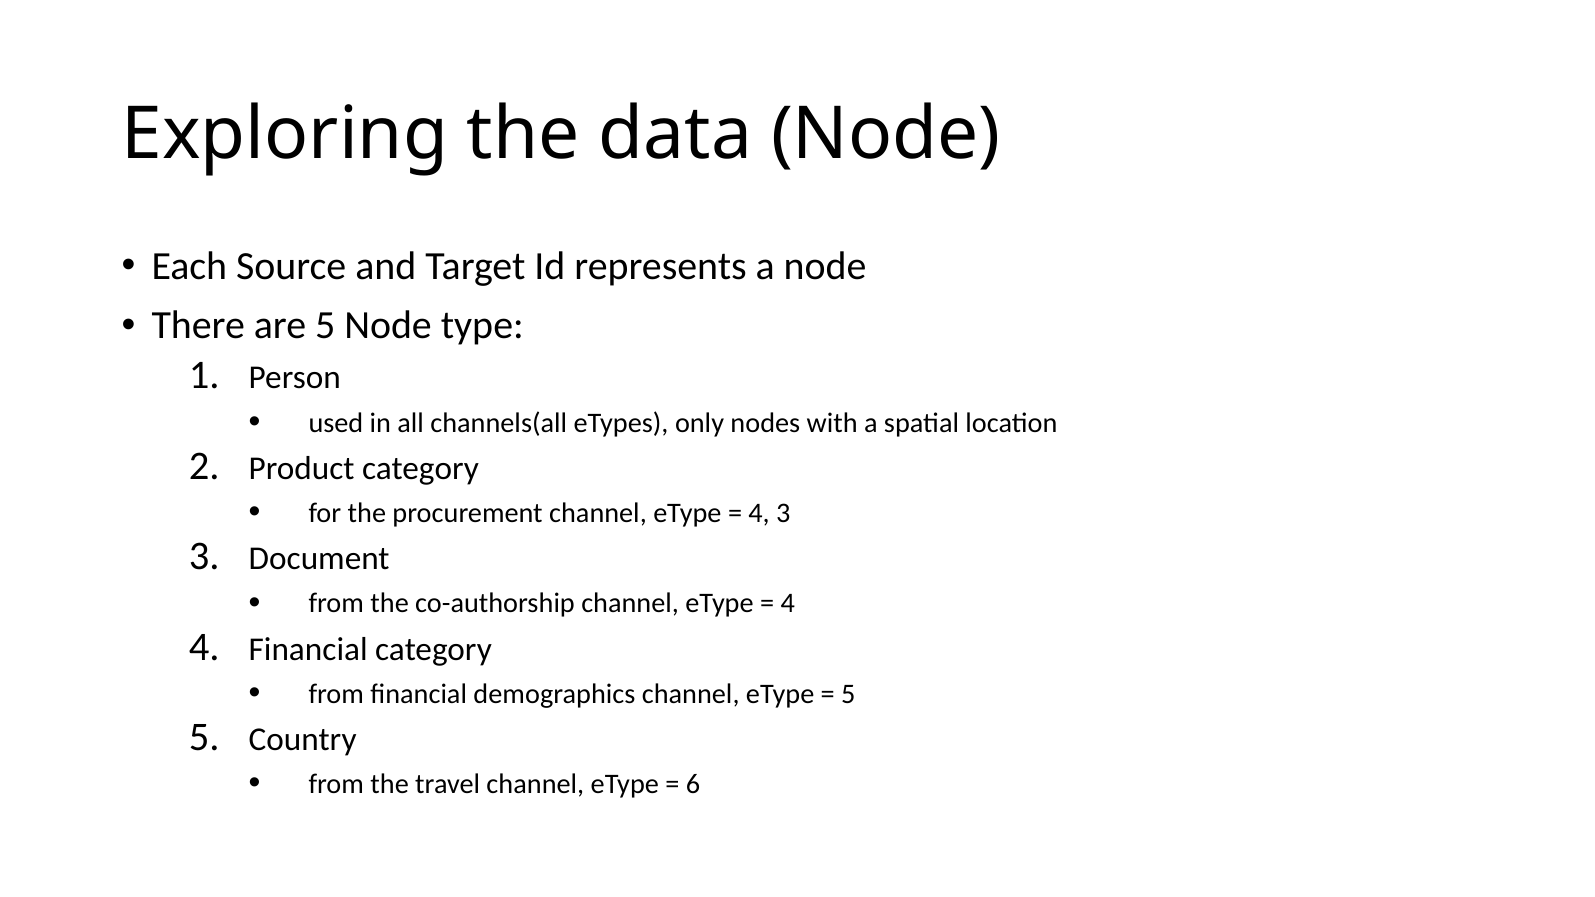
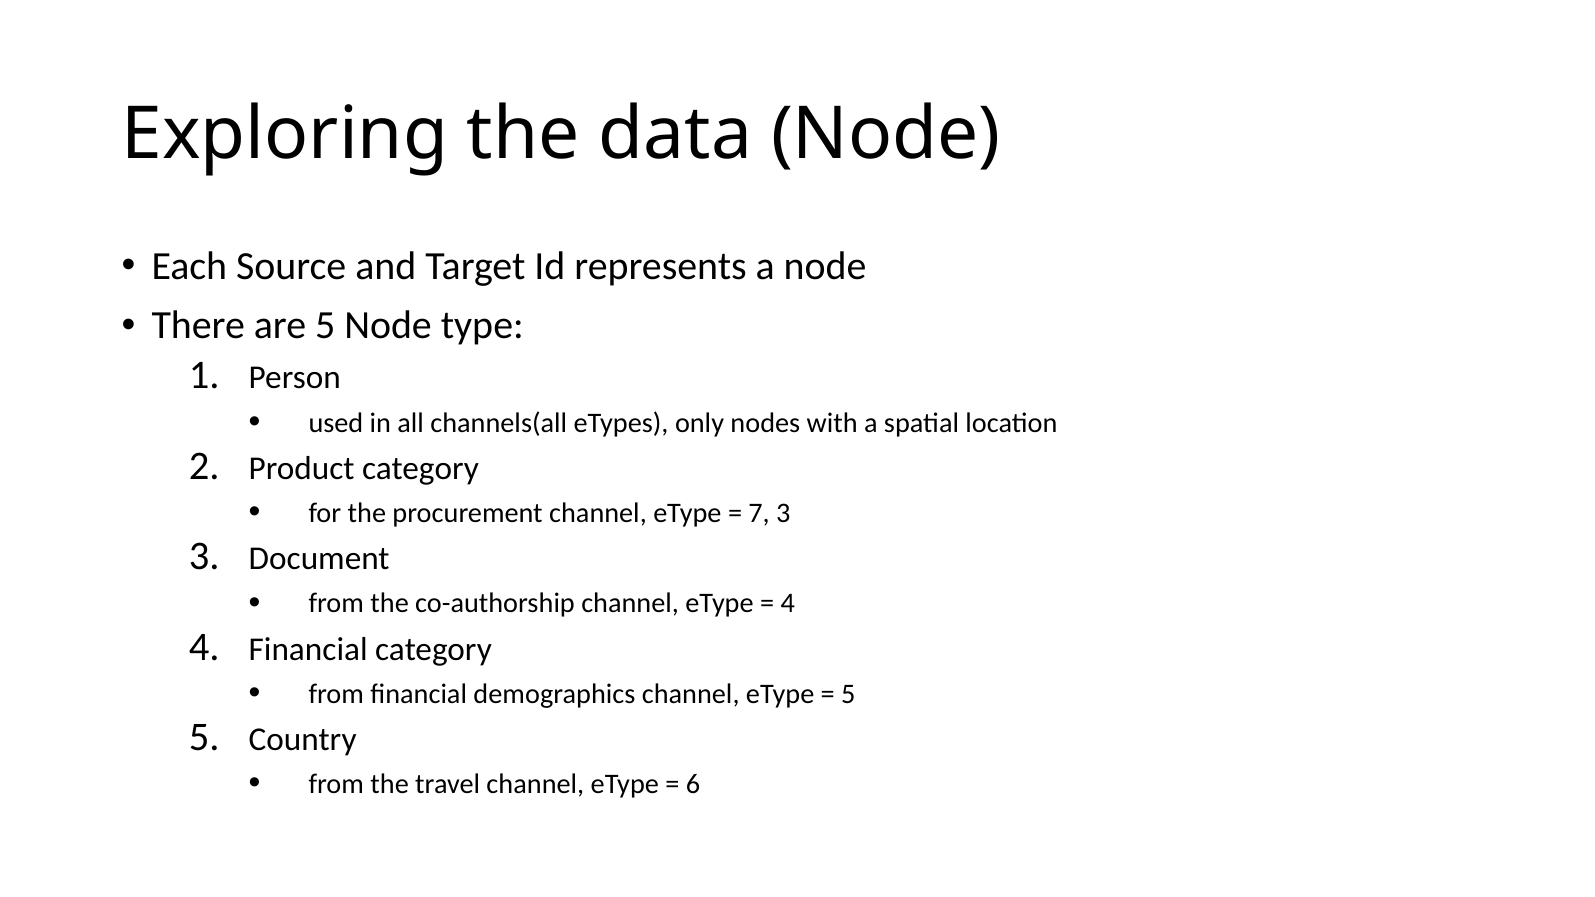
4: 4 -> 7 (759, 513)
